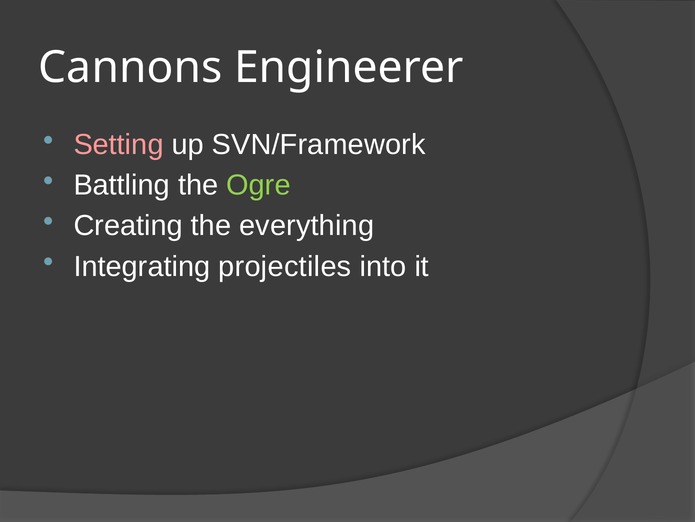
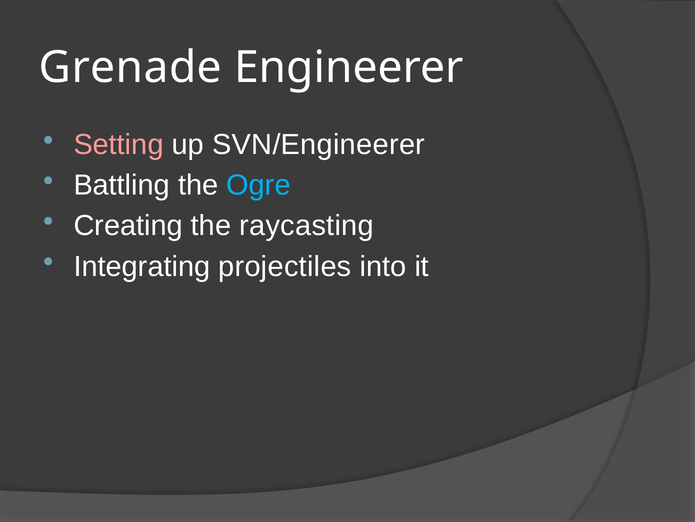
Cannons: Cannons -> Grenade (130, 67)
SVN/Framework: SVN/Framework -> SVN/Engineerer (319, 144)
Ogre colour: light green -> light blue (259, 185)
everything: everything -> raycasting (307, 226)
